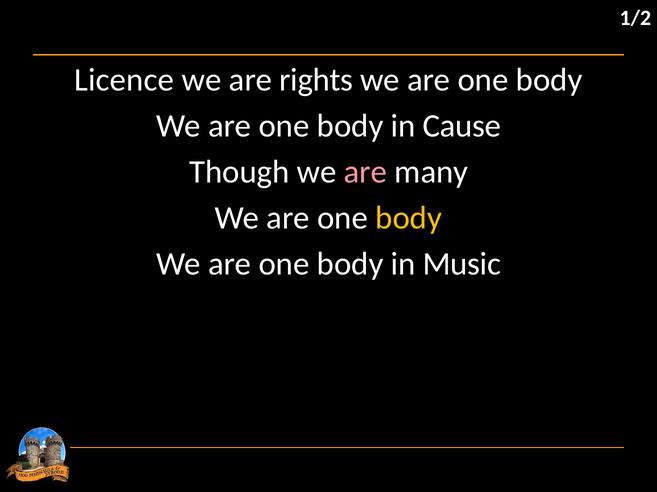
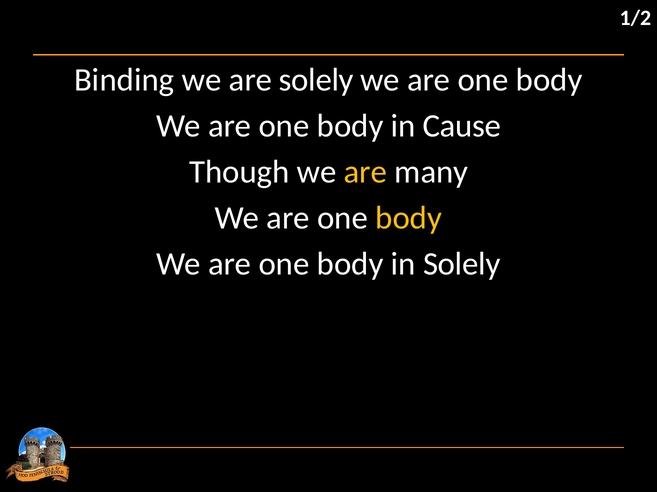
Licence: Licence -> Binding (124, 80)
are rights: rights -> solely (316, 80)
are colour: pink -> yellow (366, 172)
in Music: Music -> Solely (462, 264)
